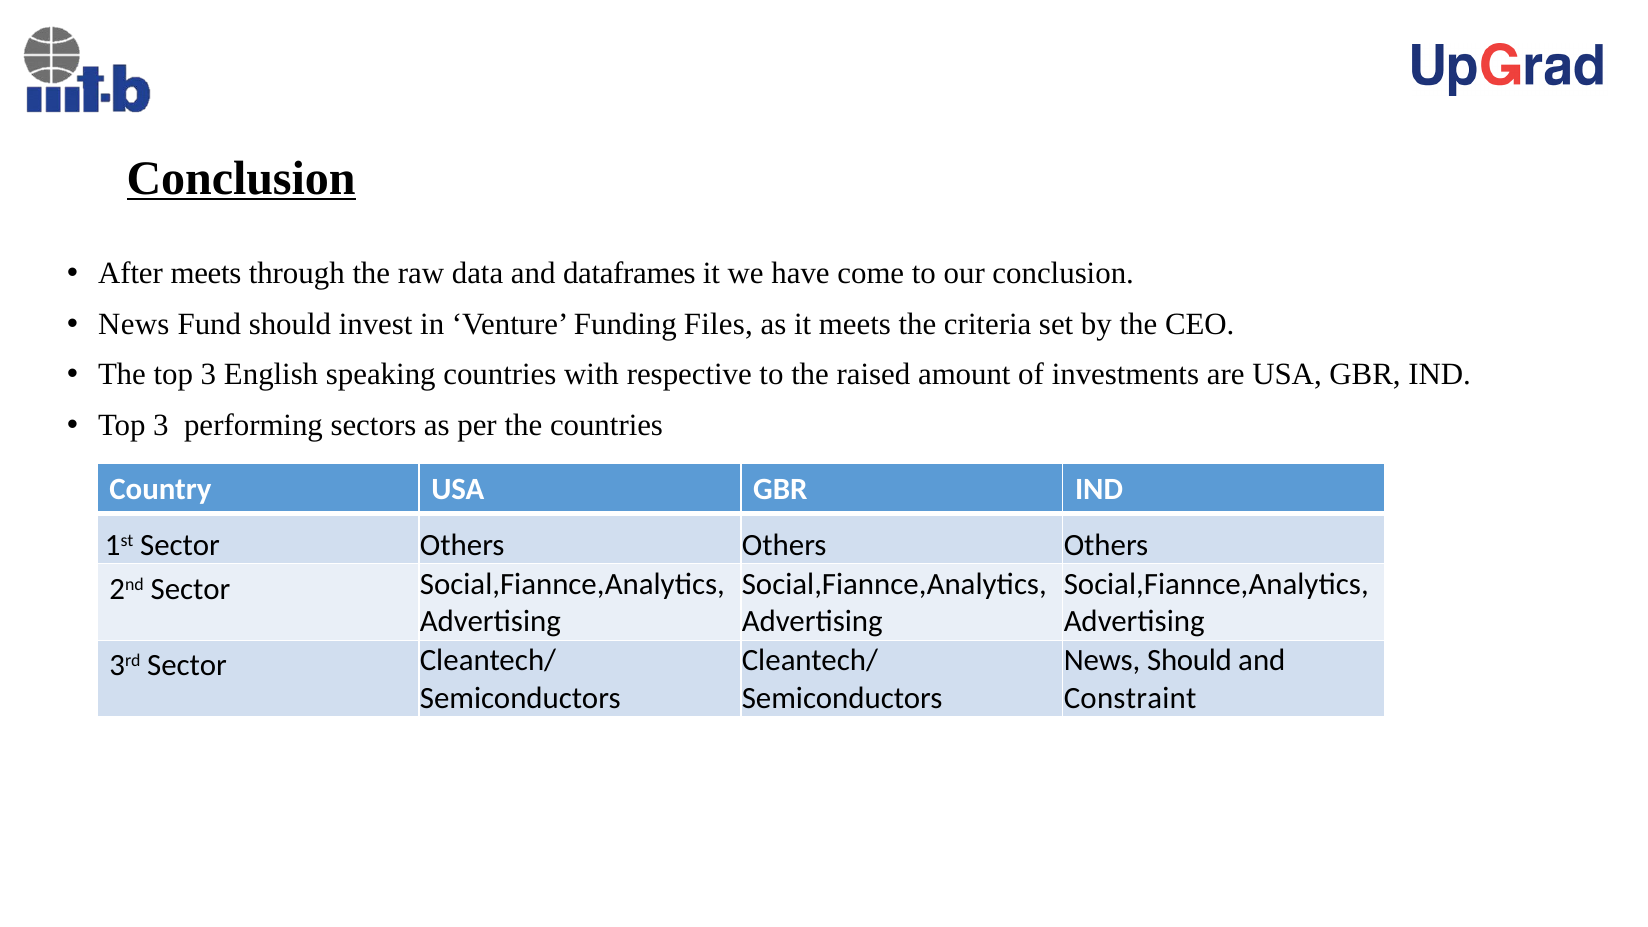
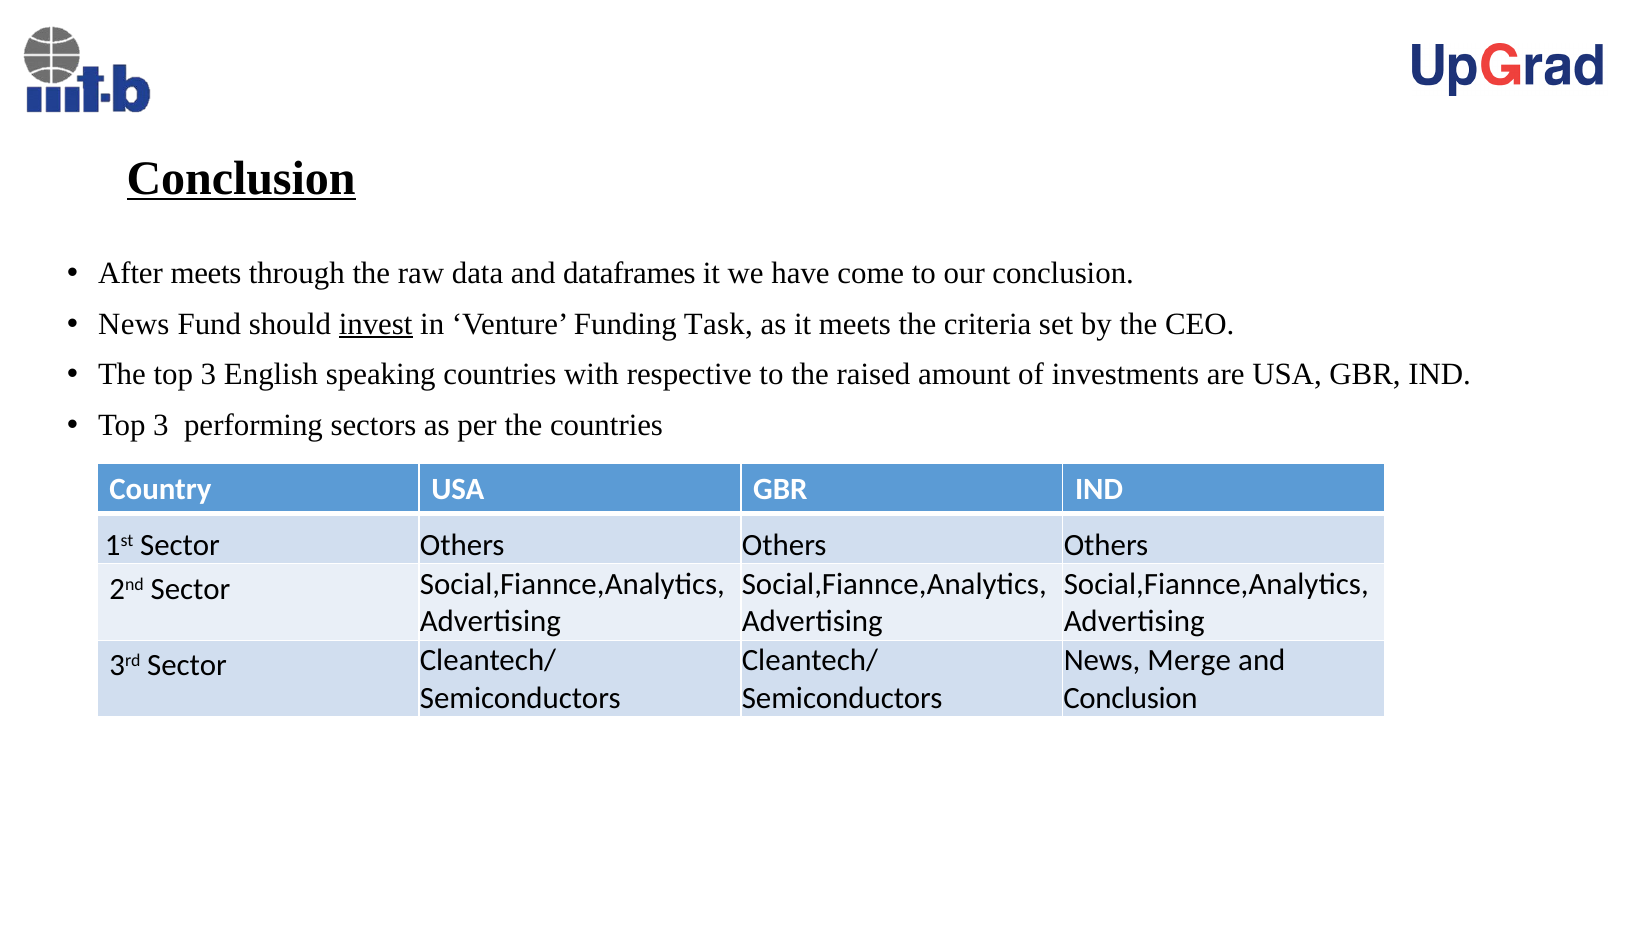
invest underline: none -> present (376, 324)
Files: Files -> Task (718, 324)
News Should: Should -> Merge (1189, 661)
Constraint: Constraint -> Conclusion (1130, 698)
